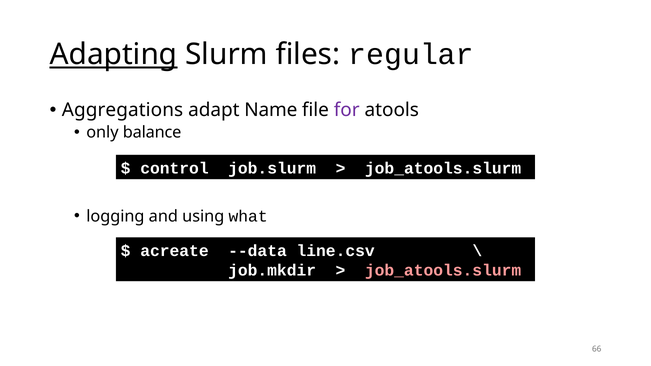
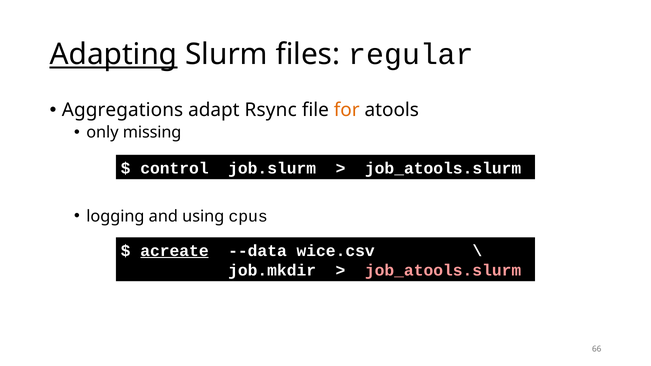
Name: Name -> Rsync (271, 110)
for colour: purple -> orange (347, 110)
balance: balance -> missing (152, 133)
what: what -> cpus (248, 216)
acreate underline: none -> present (174, 251)
line.csv: line.csv -> wice.csv (336, 251)
